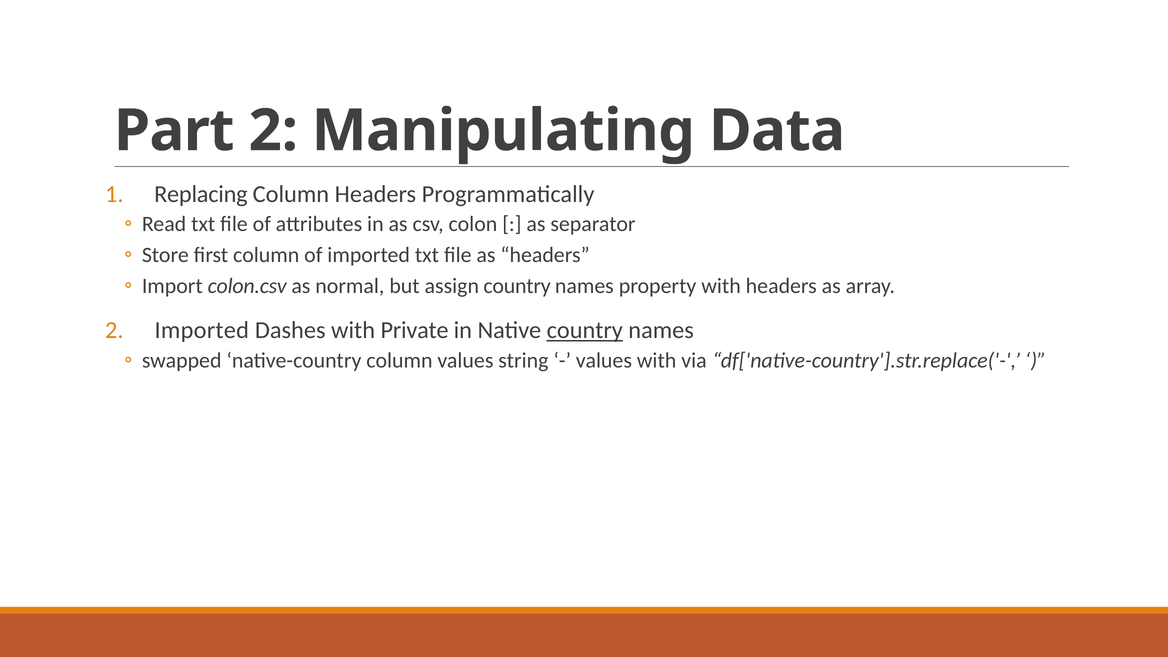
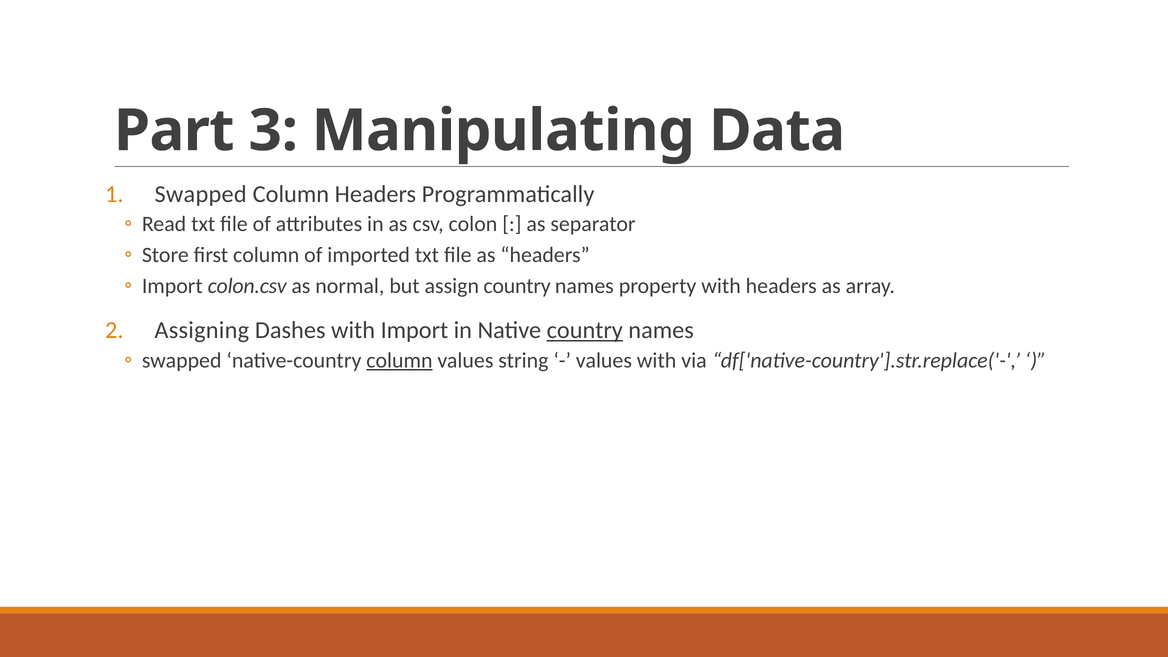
Part 2: 2 -> 3 (273, 131)
1 Replacing: Replacing -> Swapped (201, 194)
Imported: Imported -> Assigning (202, 330)
with Private: Private -> Import (414, 330)
column underline: none -> present (399, 360)
